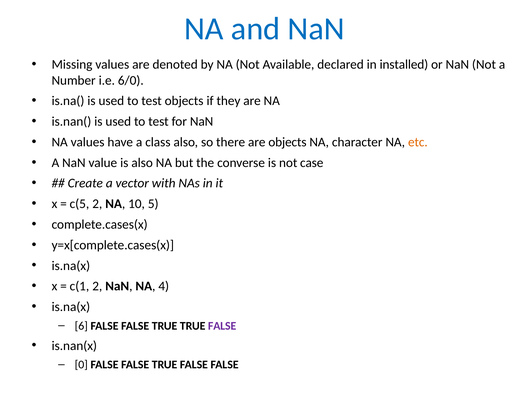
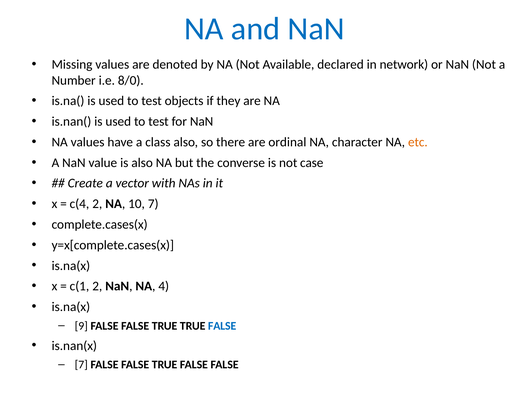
installed: installed -> network (404, 64)
6/0: 6/0 -> 8/0 (131, 80)
are objects: objects -> ordinal (287, 142)
c(5: c(5 -> c(4 (79, 204)
10 5: 5 -> 7 (153, 204)
6: 6 -> 9 (81, 326)
FALSE colour: purple -> blue (222, 326)
0: 0 -> 7 (81, 364)
